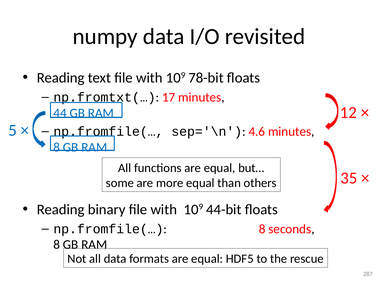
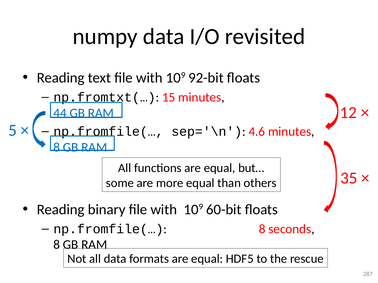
78-bit: 78-bit -> 92-bit (206, 78)
17: 17 -> 15 (169, 97)
44-bit: 44-bit -> 60-bit (224, 210)
